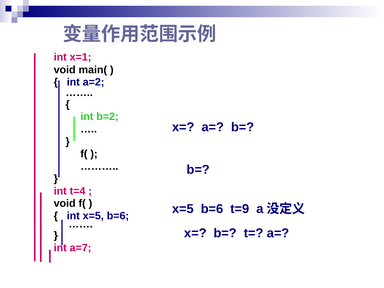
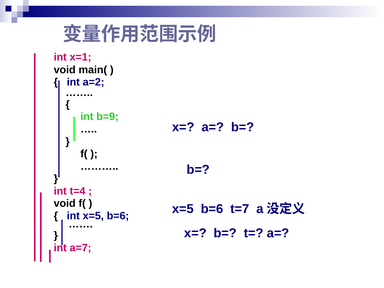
b=2: b=2 -> b=9 (107, 117)
t=9: t=9 -> t=7 (240, 209)
